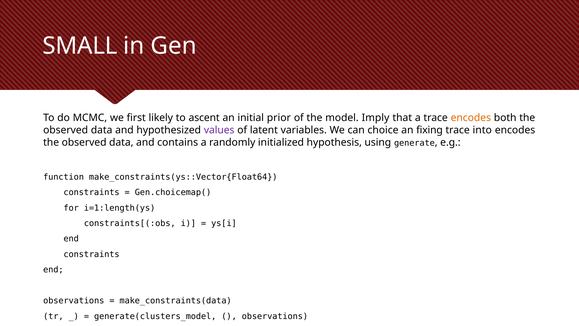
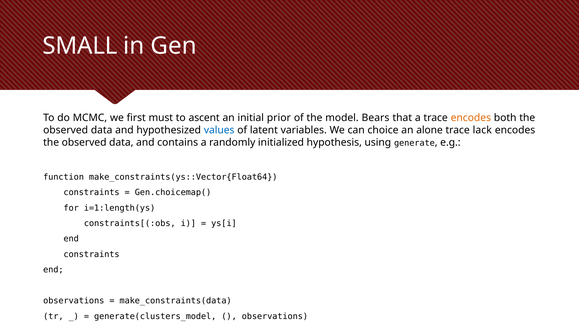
likely: likely -> must (161, 118)
Imply: Imply -> Bears (376, 118)
values colour: purple -> blue (219, 130)
fixing: fixing -> alone (430, 130)
into: into -> lack (482, 130)
